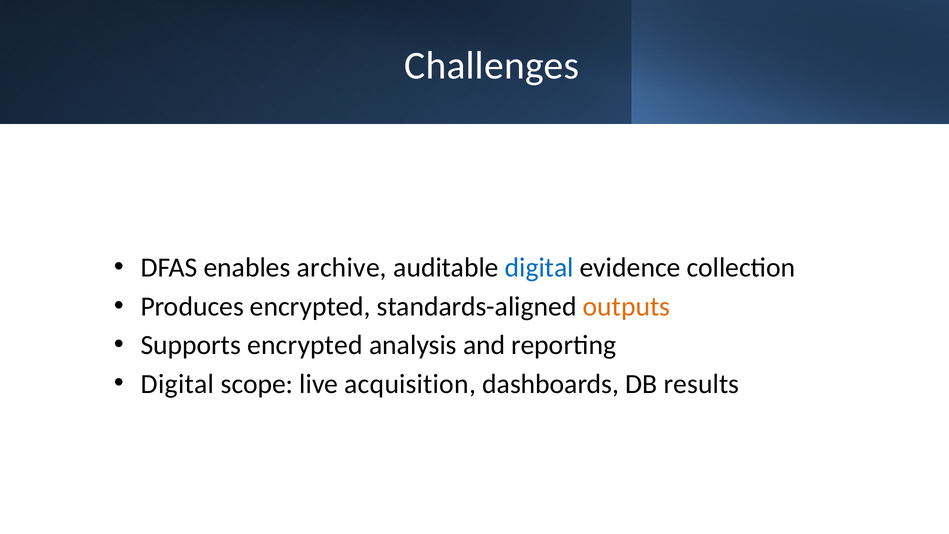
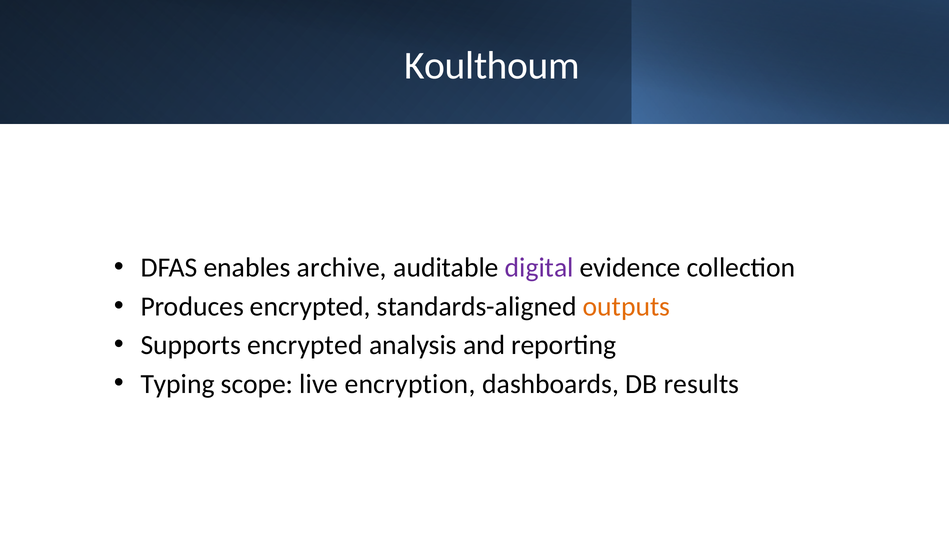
Challenges: Challenges -> Koulthoum (492, 66)
digital colour: blue -> purple (539, 268)
Digital: Digital -> Typing (178, 384)
acquisition: acquisition -> encryption (410, 384)
